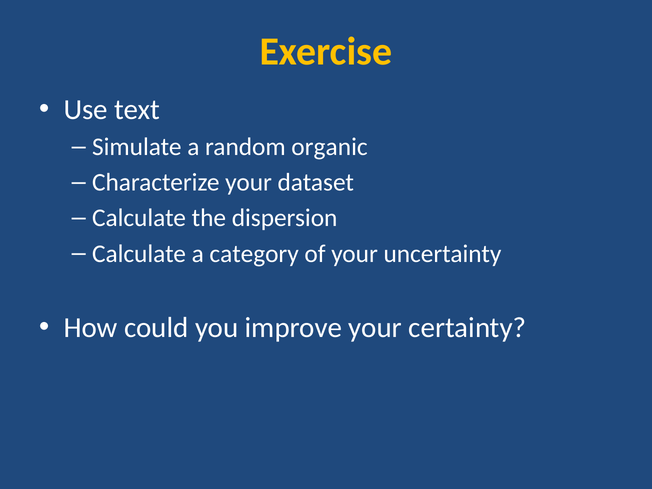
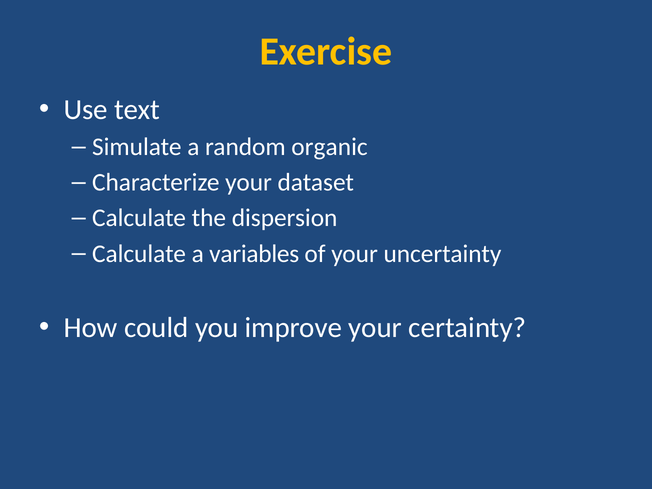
category: category -> variables (254, 254)
